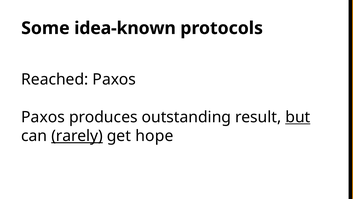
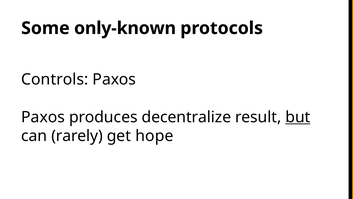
idea-known: idea-known -> only-known (125, 28)
Reached: Reached -> Controls (55, 79)
outstanding: outstanding -> decentralize (186, 117)
rarely underline: present -> none (77, 136)
